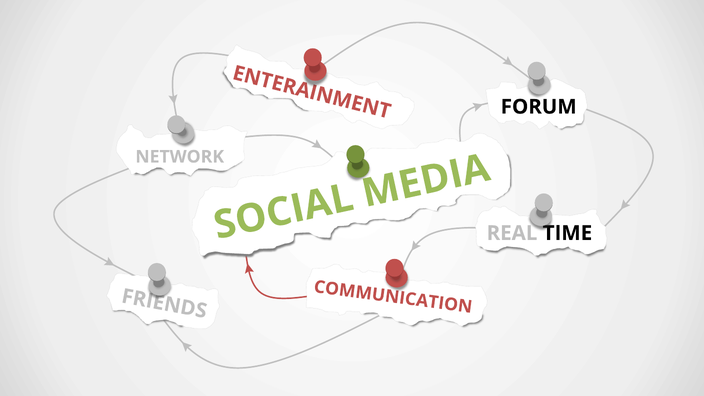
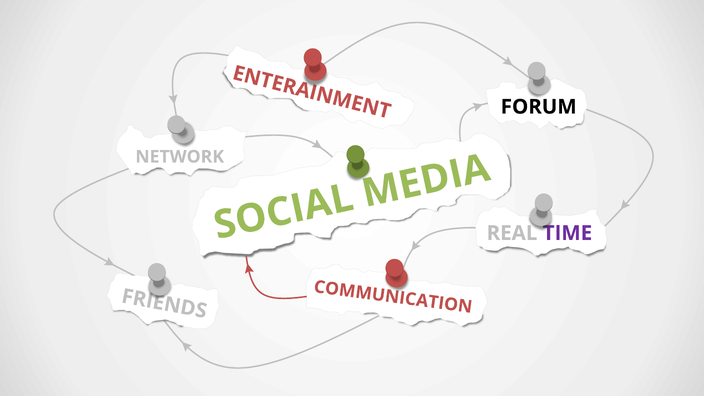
TIME colour: black -> purple (567, 233)
